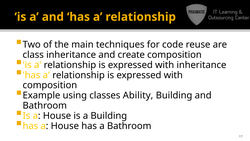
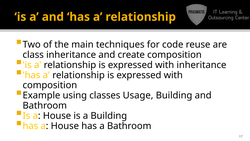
Ability: Ability -> Usage (138, 95)
